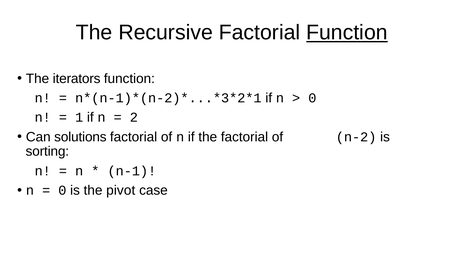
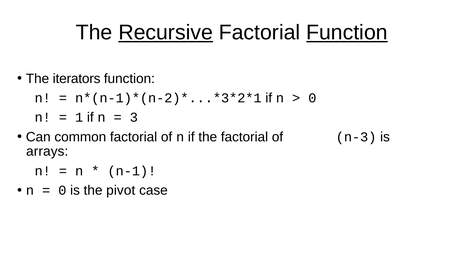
Recursive underline: none -> present (166, 32)
2: 2 -> 3 (134, 117)
solutions: solutions -> common (80, 137)
n-2: n-2 -> n-3 (356, 137)
sorting: sorting -> arrays (47, 152)
